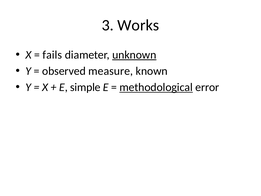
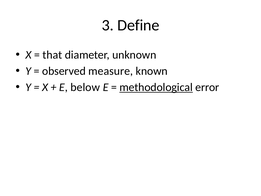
Works: Works -> Define (138, 25)
fails: fails -> that (52, 55)
unknown underline: present -> none (134, 55)
simple: simple -> below (85, 87)
